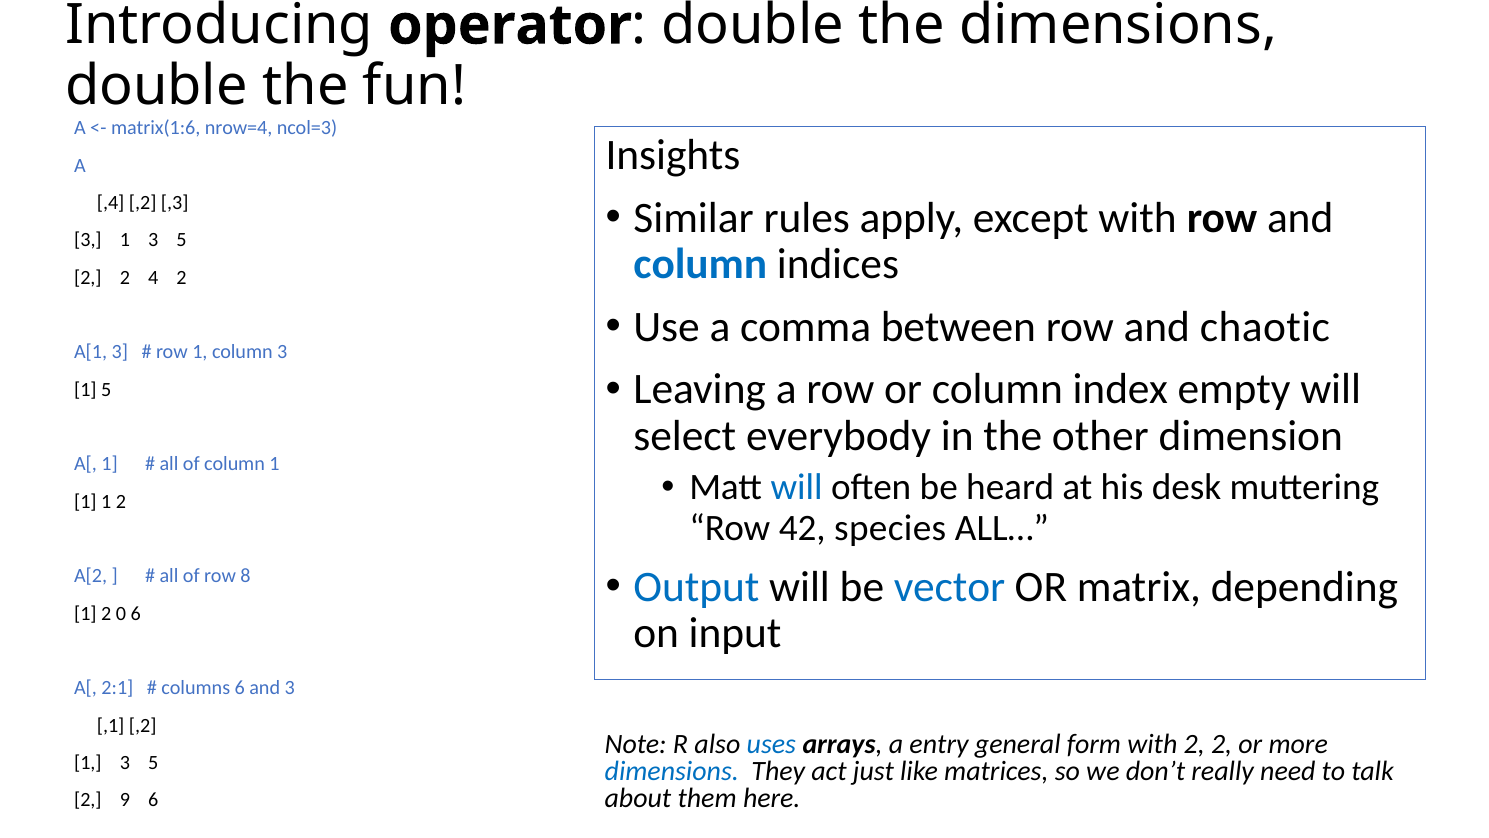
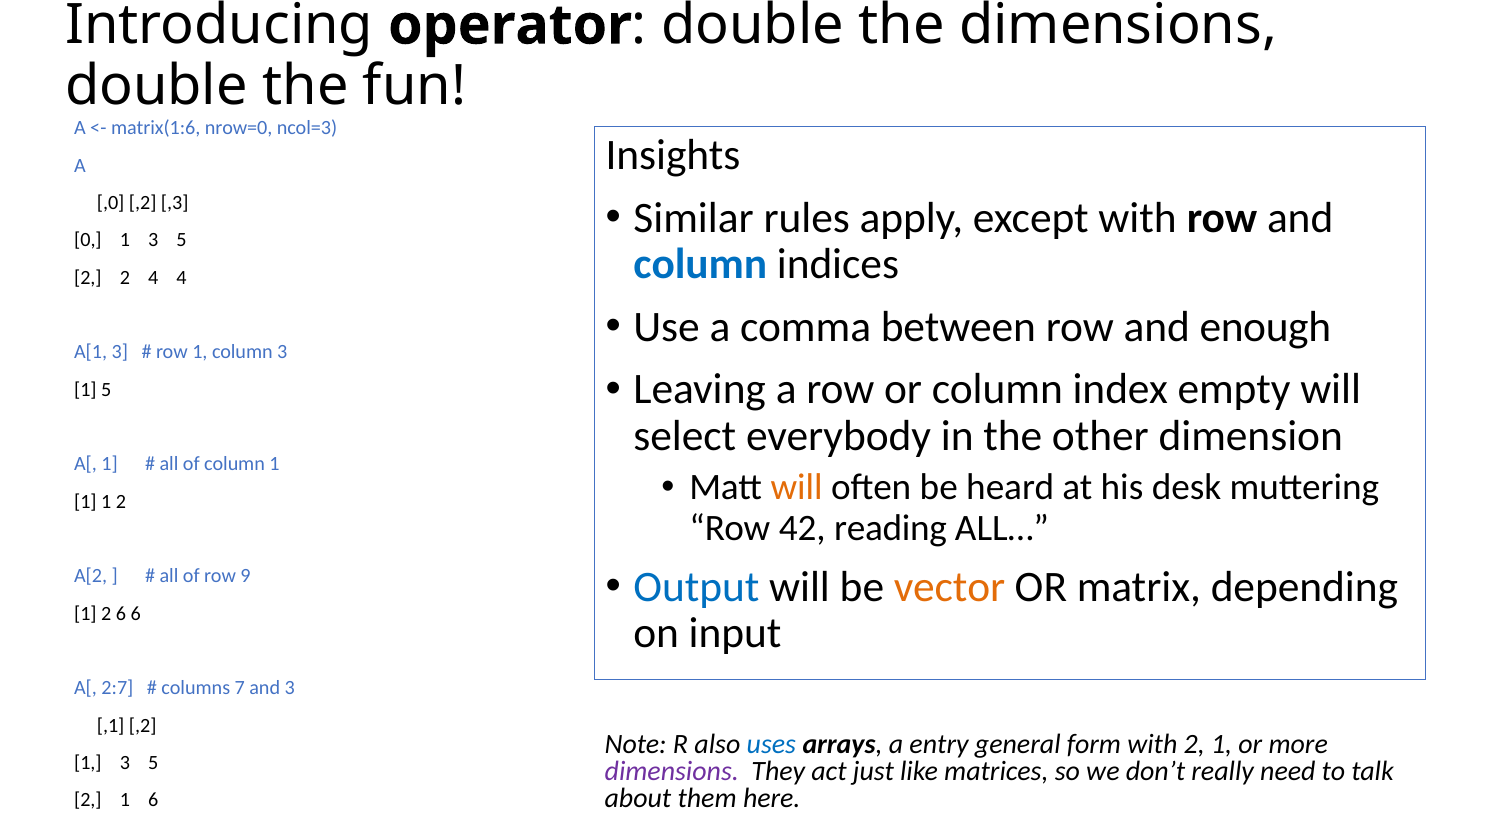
nrow=4: nrow=4 -> nrow=0 (239, 128)
,4: ,4 -> ,0 (111, 203)
3: 3 -> 0 (88, 240)
4 2: 2 -> 4 (182, 277)
chaotic: chaotic -> enough (1265, 327)
will colour: blue -> orange (797, 487)
species: species -> reading (891, 527)
vector colour: blue -> orange (949, 586)
8: 8 -> 9 (245, 576)
2 0: 0 -> 6 (121, 613)
2:1: 2:1 -> 2:7 (117, 688)
columns 6: 6 -> 7 (240, 688)
with 2 2: 2 -> 1 (1222, 744)
dimensions colour: blue -> purple (672, 771)
9: 9 -> 1 (125, 800)
